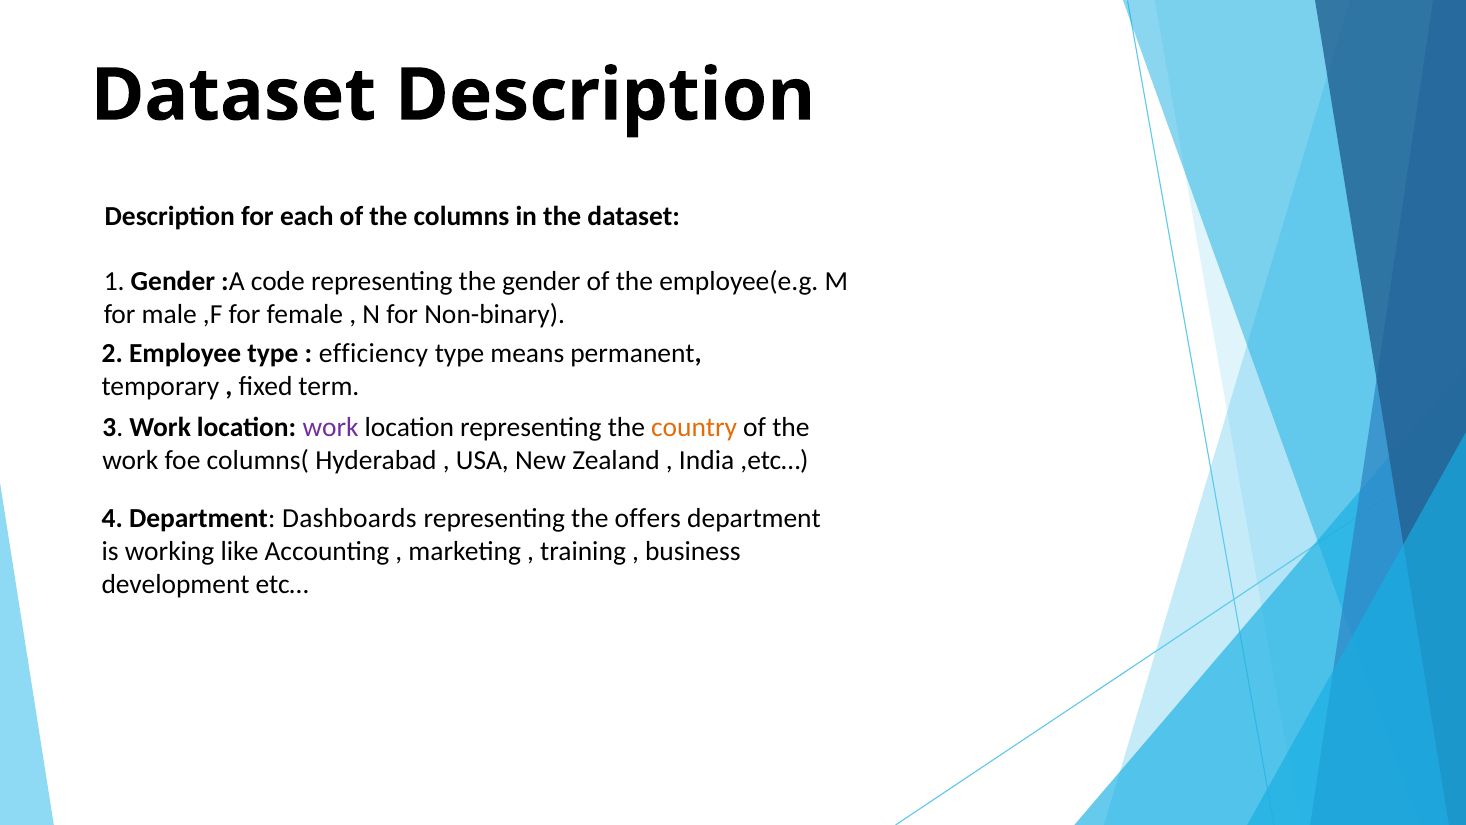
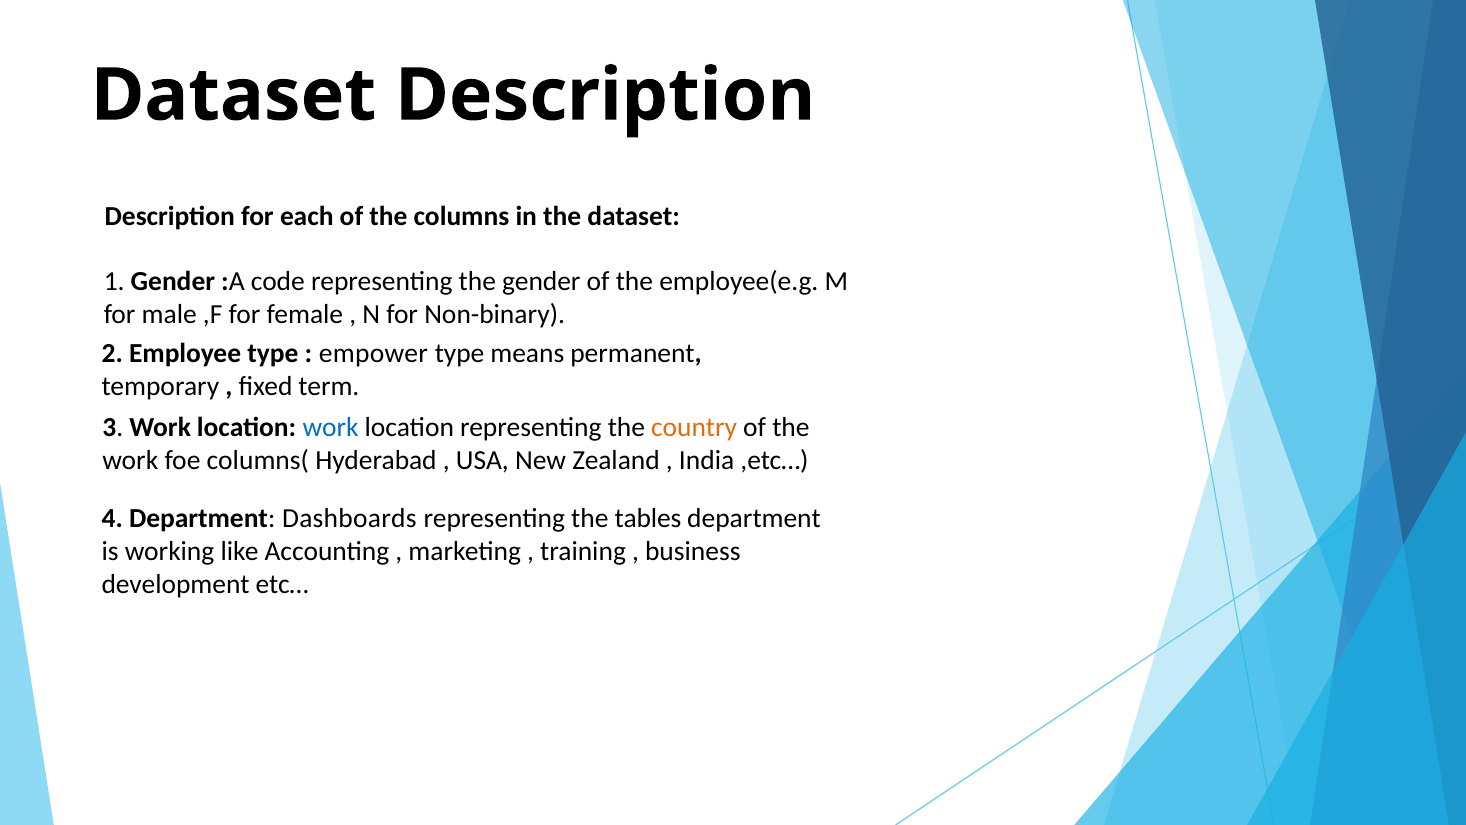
efficiency: efficiency -> empower (373, 354)
work colour: purple -> blue (331, 427)
offers: offers -> tables (648, 519)
